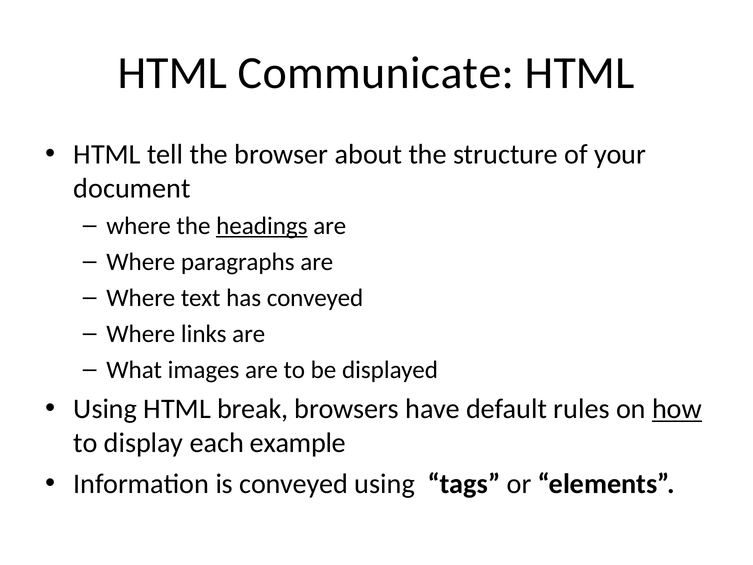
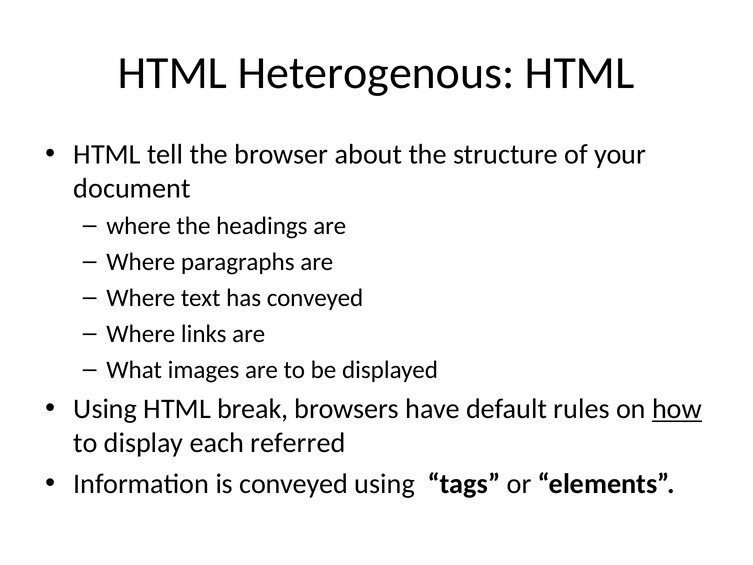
Communicate: Communicate -> Heterogenous (376, 73)
headings underline: present -> none (262, 226)
example: example -> referred (298, 443)
